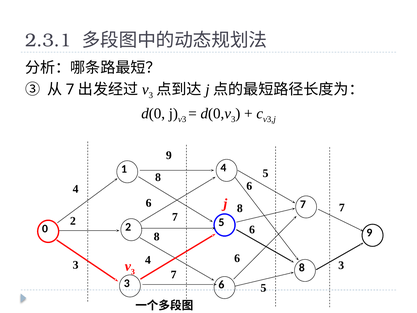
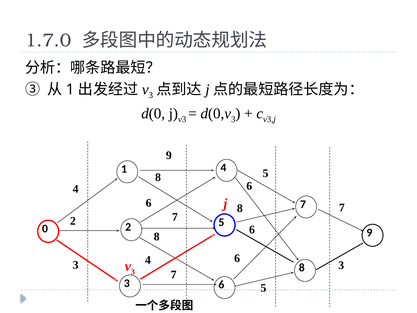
2.3.1: 2.3.1 -> 1.7.0 (48, 40)
7: 7 -> 1 (70, 89)
